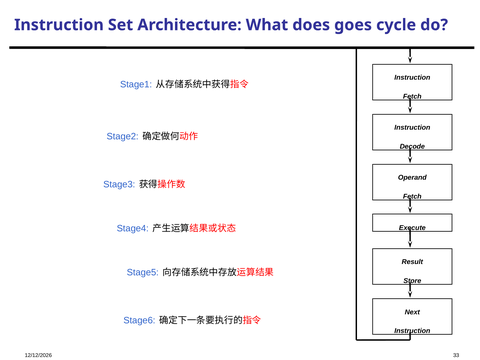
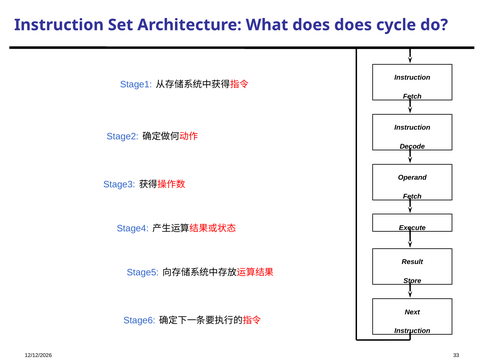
does goes: goes -> does (353, 25)
